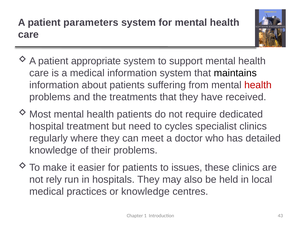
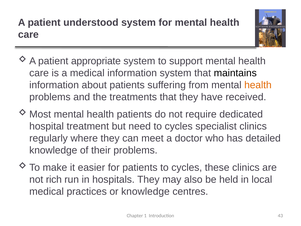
parameters: parameters -> understood (91, 23)
health colour: red -> orange (258, 85)
patients to issues: issues -> cycles (187, 167)
rely: rely -> rich (54, 179)
